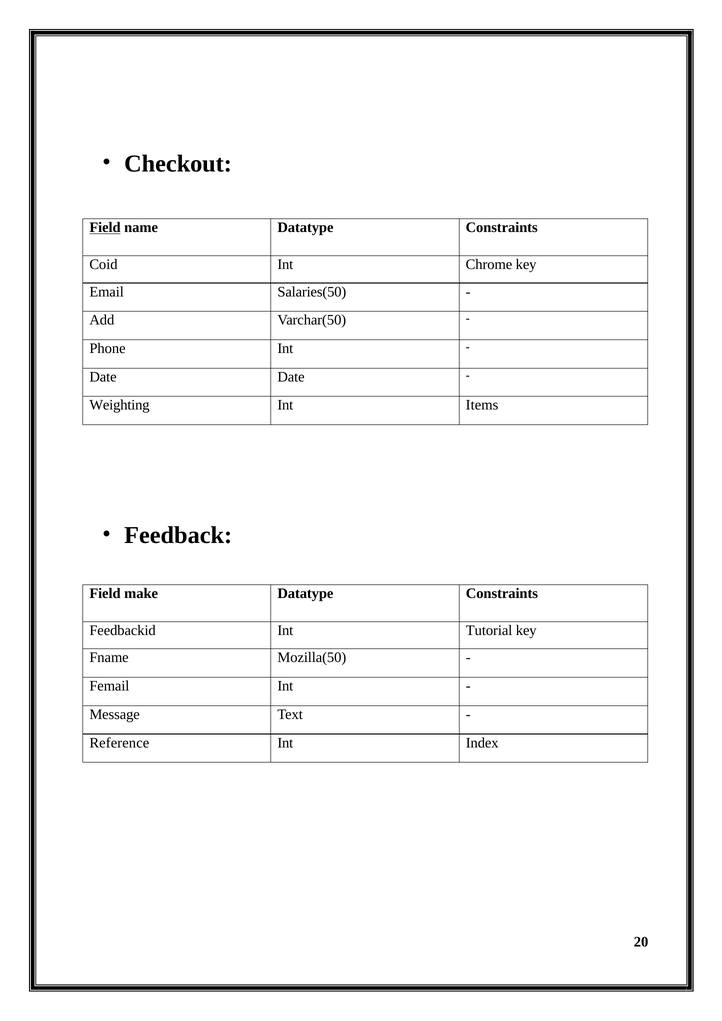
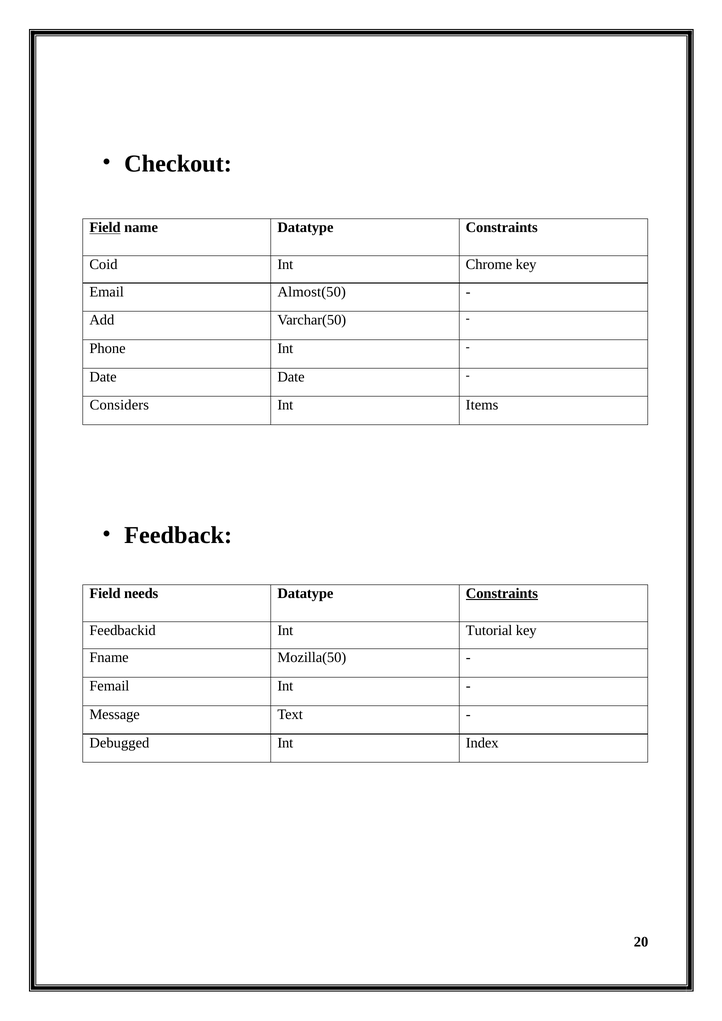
Salaries(50: Salaries(50 -> Almost(50 (312, 292)
Weighting: Weighting -> Considers (119, 405)
make: make -> needs (141, 594)
Constraints underline: none -> present (502, 594)
Reference: Reference -> Debugged (119, 743)
